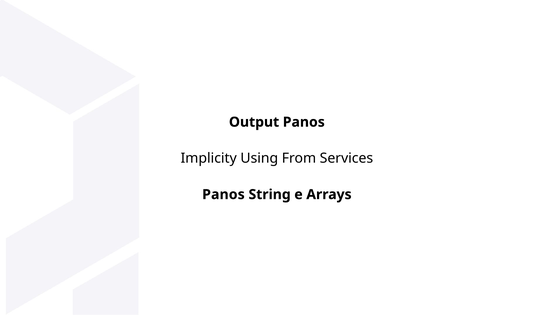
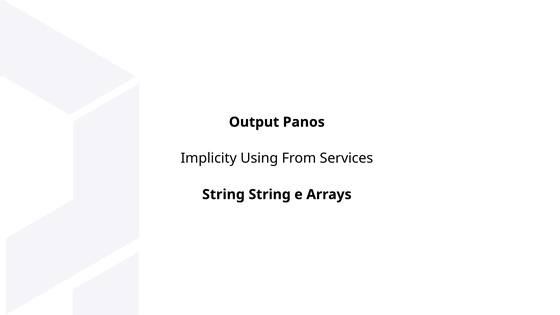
Panos: Panos -> String (223, 195)
